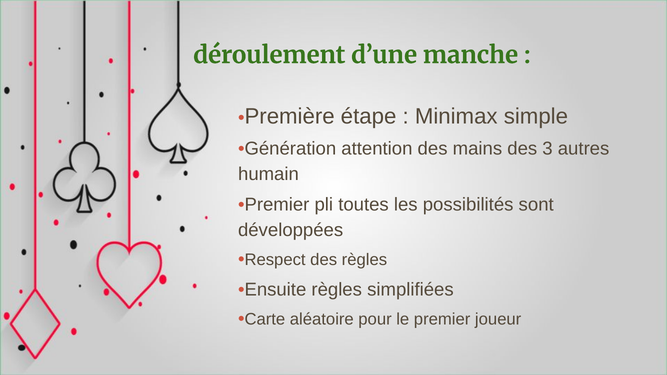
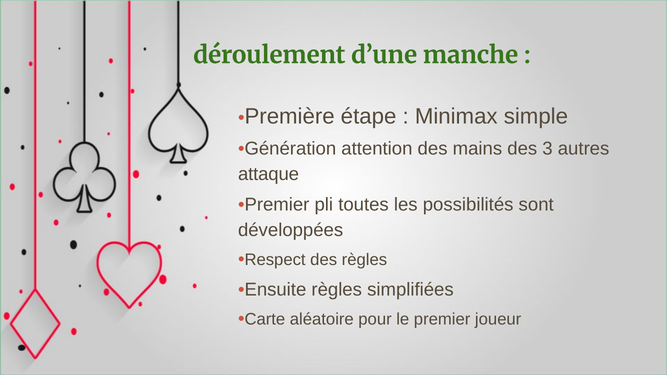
humain: humain -> attaque (269, 174)
